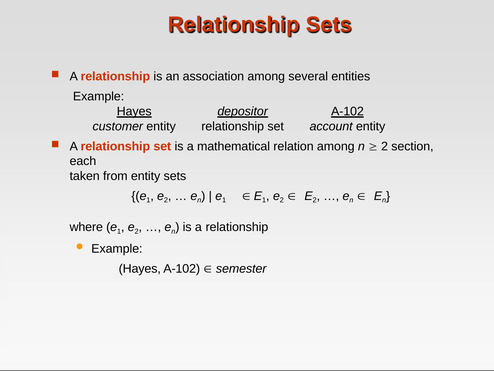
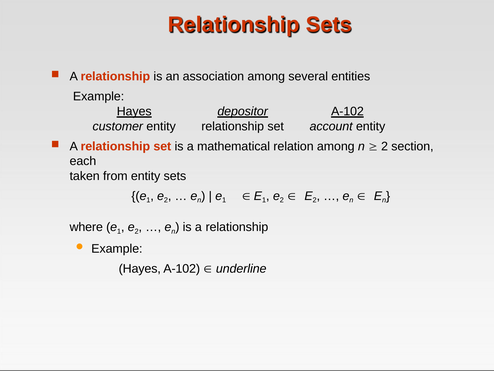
semester: semester -> underline (241, 268)
